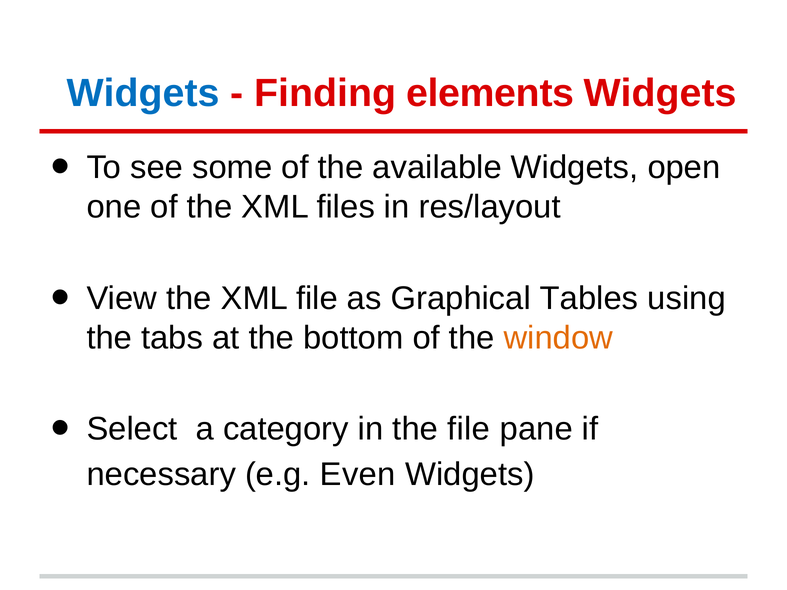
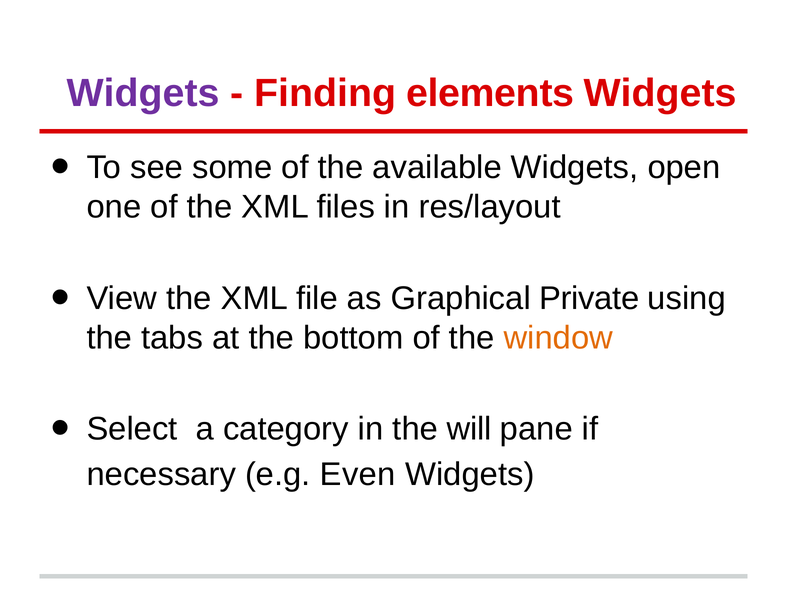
Widgets colour: blue -> purple (143, 93)
Tables: Tables -> Private (589, 299)
the file: file -> will (469, 429)
